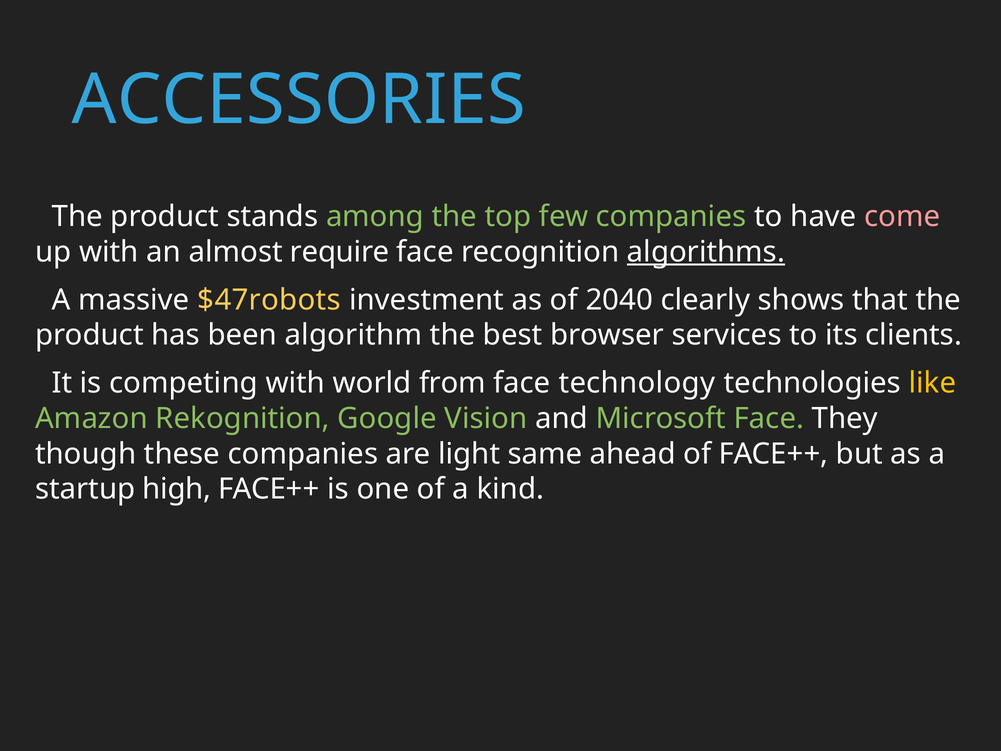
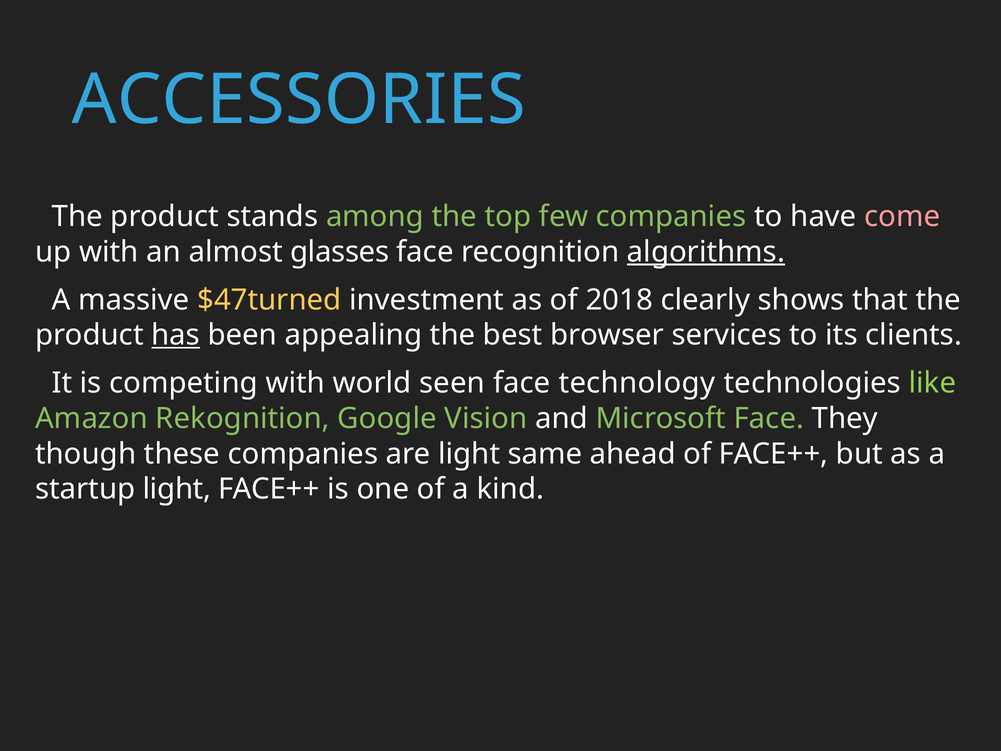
require: require -> glasses (340, 252)
$47robots: $47robots -> $47turned (269, 300)
2040: 2040 -> 2018 (619, 300)
has underline: none -> present (176, 335)
algorithm: algorithm -> appealing (354, 335)
from: from -> seen (452, 383)
like colour: yellow -> light green (932, 383)
startup high: high -> light (177, 489)
